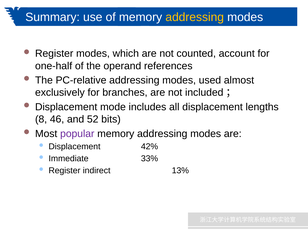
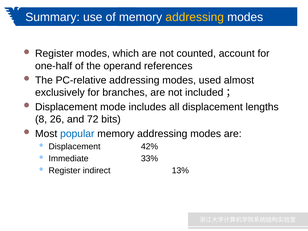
46: 46 -> 26 (57, 119)
52: 52 -> 72 (93, 119)
popular colour: purple -> blue (77, 134)
